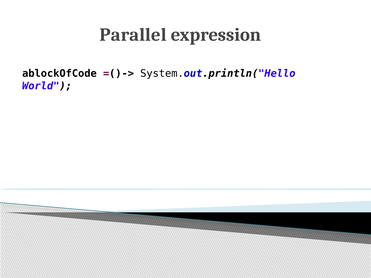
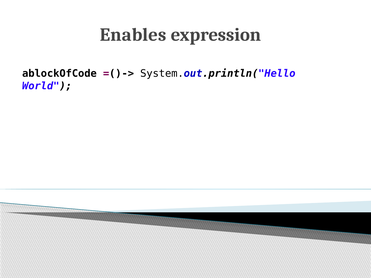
Parallel: Parallel -> Enables (133, 35)
